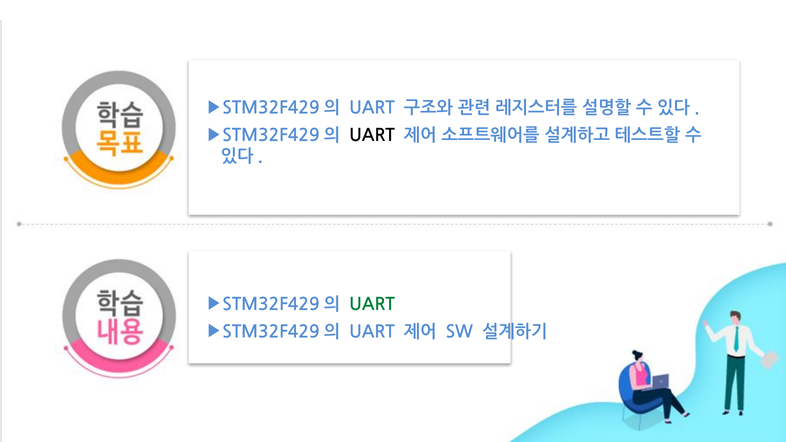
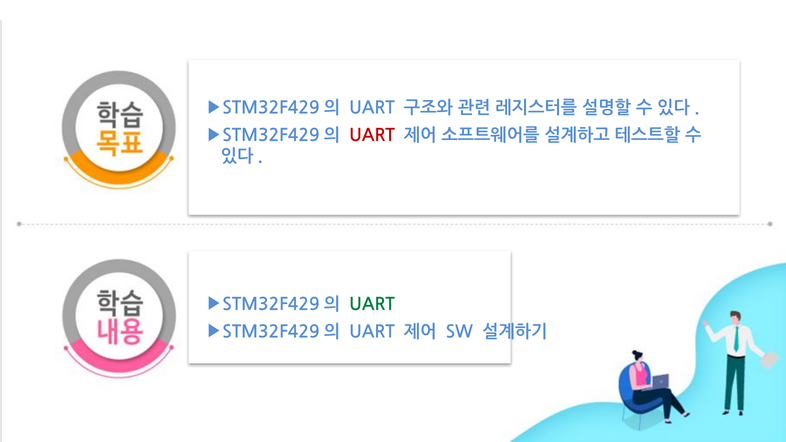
UART colour: black -> red (372, 136)
